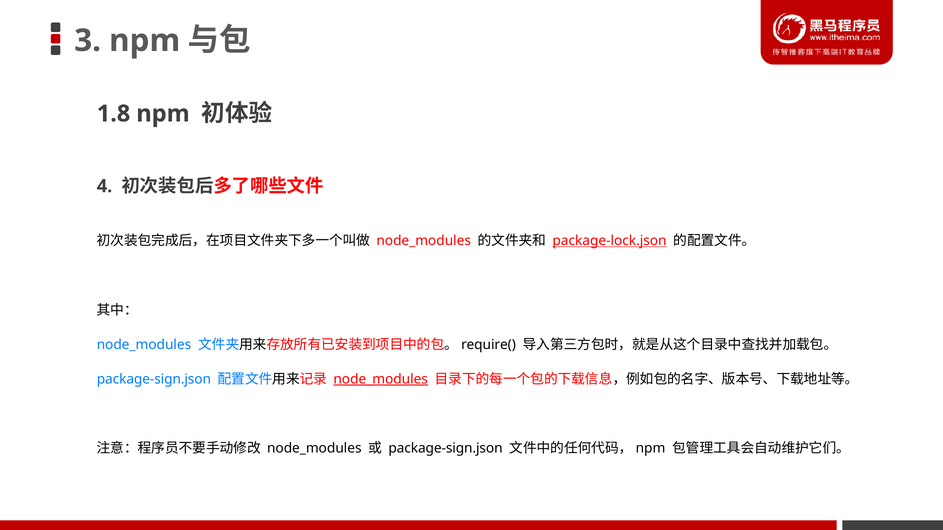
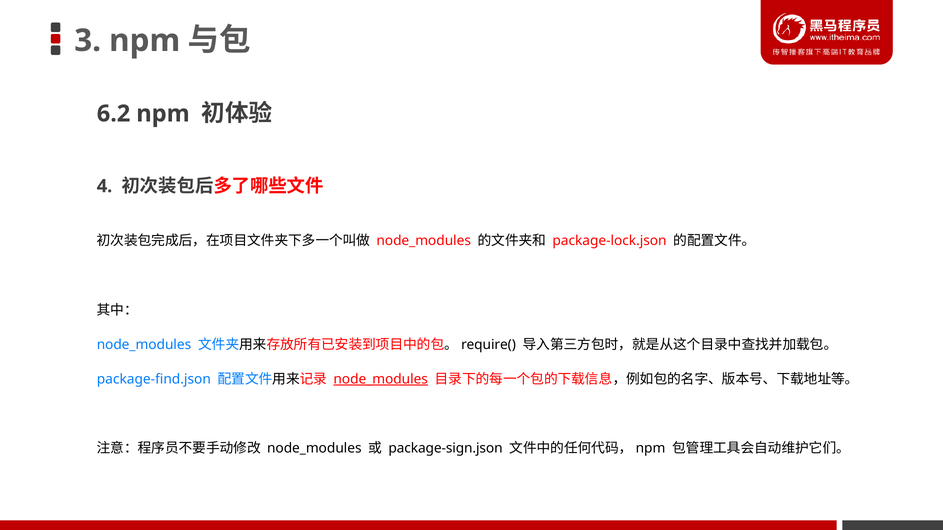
1.8: 1.8 -> 6.2 (114, 114)
package-lock.json underline: present -> none (610, 241)
package-sign.json: package-sign.json -> package-find.json (154, 379)
